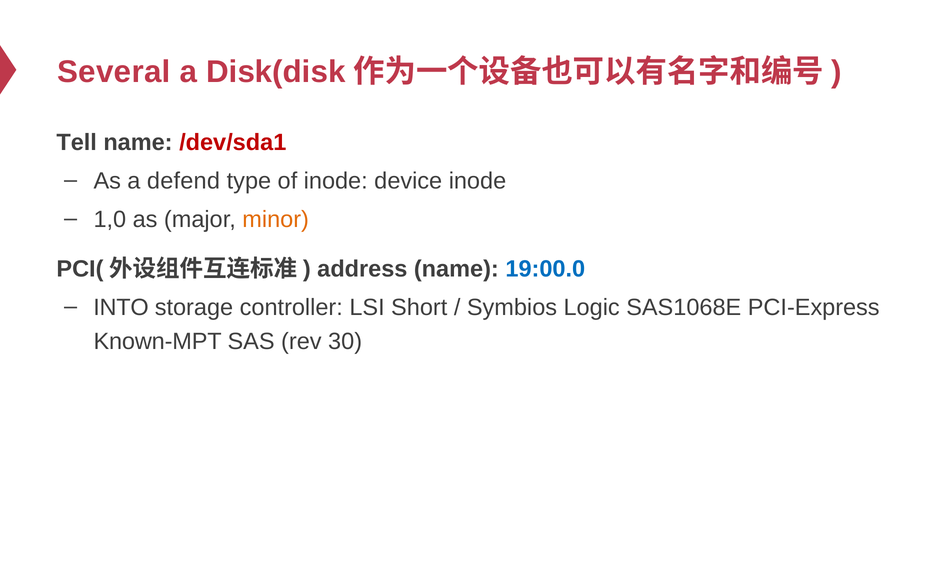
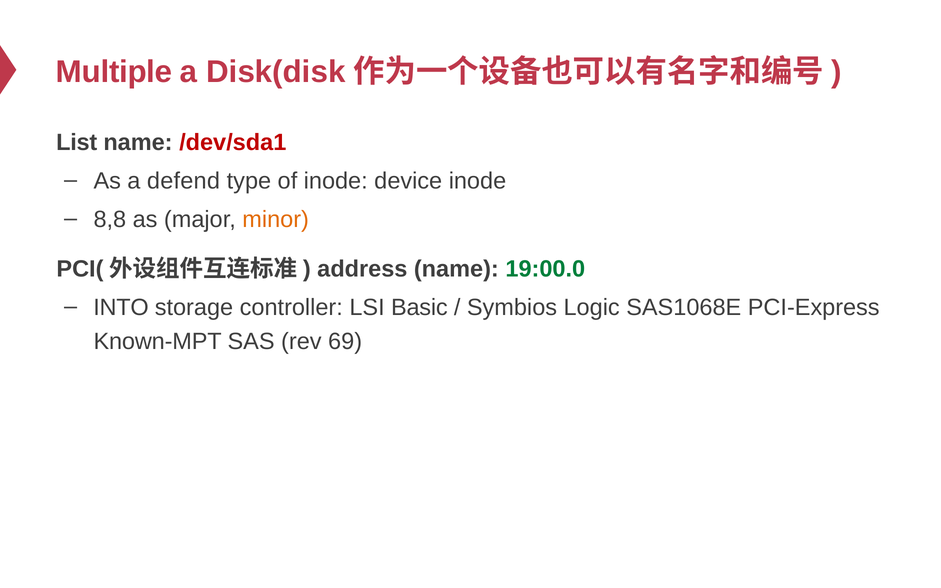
Several: Several -> Multiple (114, 72)
Tell: Tell -> List (77, 142)
1,0: 1,0 -> 8,8 (110, 219)
19:00.0 colour: blue -> green (545, 269)
Short: Short -> Basic (419, 308)
30: 30 -> 69 (345, 341)
